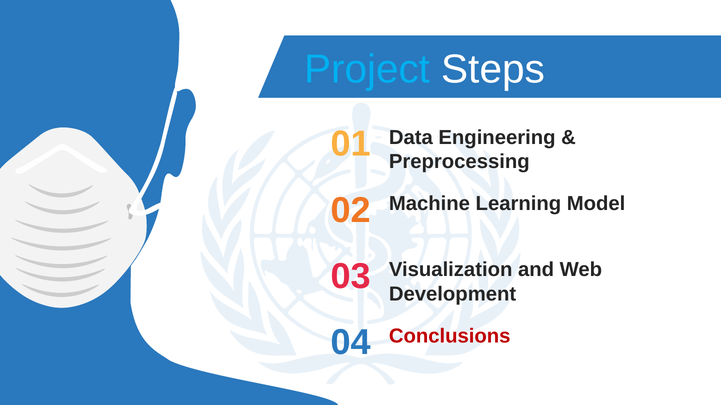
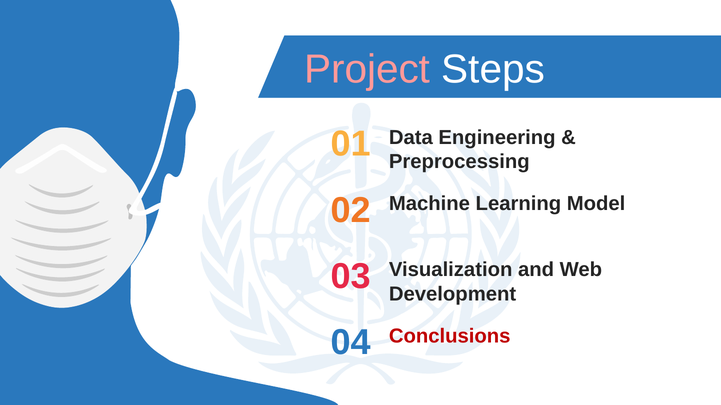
Project colour: light blue -> pink (367, 69)
